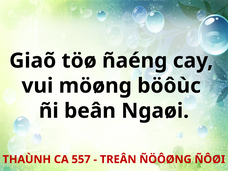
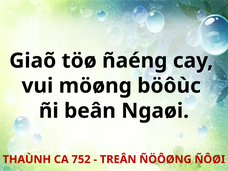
557: 557 -> 752 (81, 159)
